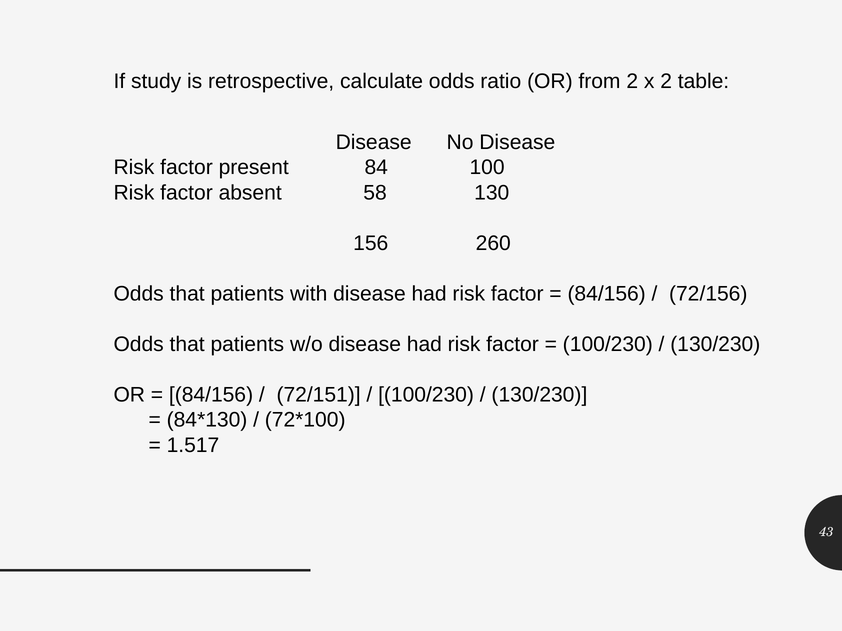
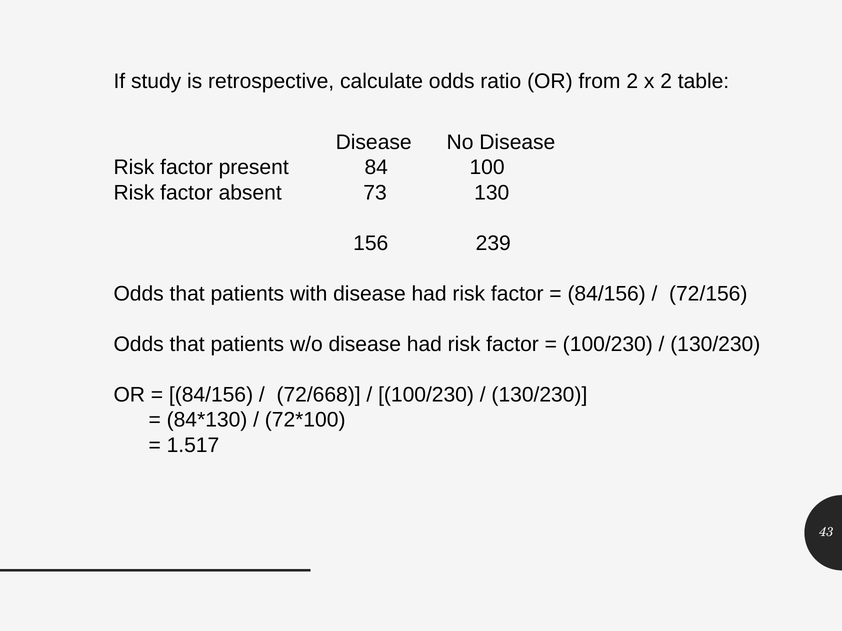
58: 58 -> 73 (375, 193)
260: 260 -> 239 (493, 243)
72/151: 72/151 -> 72/668 (319, 395)
